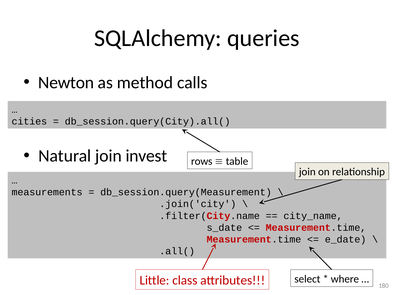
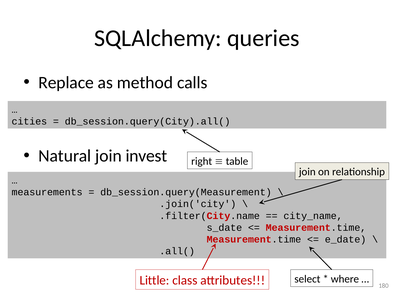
Newton: Newton -> Replace (66, 83)
rows: rows -> right (202, 162)
